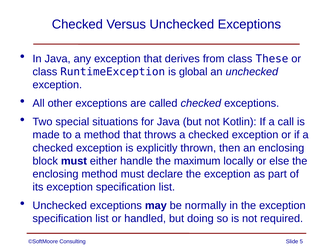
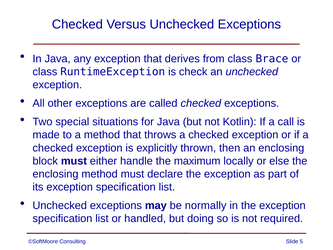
These: These -> Brace (272, 59)
global: global -> check (193, 72)
